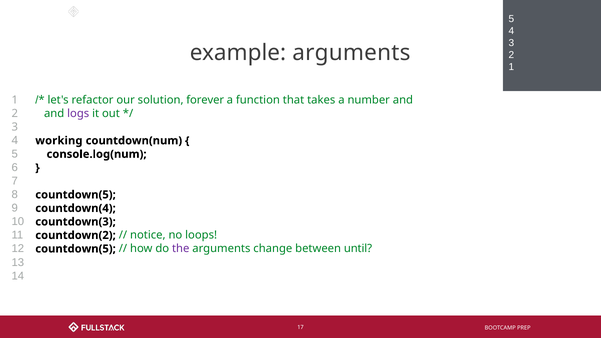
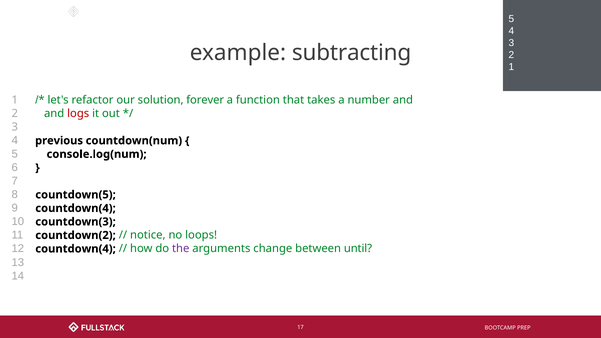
example arguments: arguments -> subtracting (352, 53)
logs colour: purple -> red (78, 114)
working: working -> previous (59, 141)
countdown(5: countdown(5 -> countdown(4 (76, 249)
